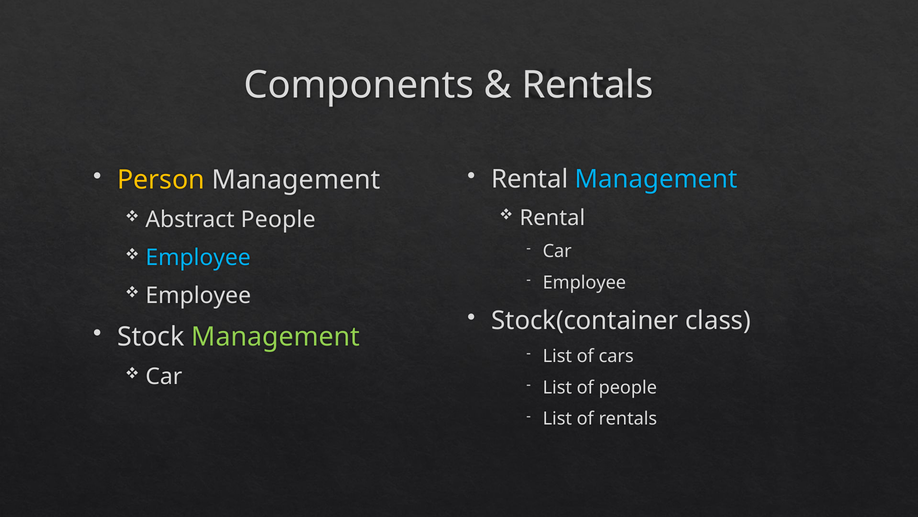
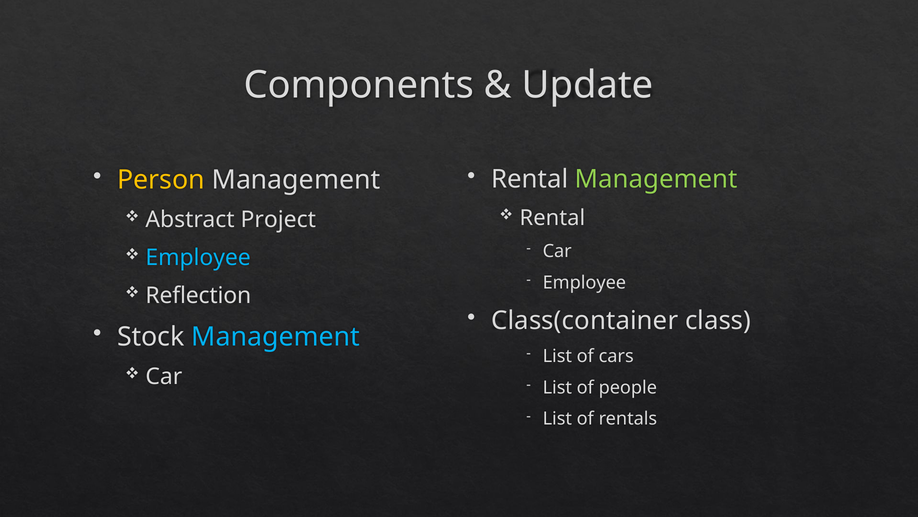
Rentals: Rentals -> Update (587, 85)
Management colour: light blue -> light green (656, 179)
Abstract People: People -> Project (278, 219)
Employee: Employee -> Reflection (198, 295)
Stock(container: Stock(container -> Class(container (585, 320)
Management colour: light green -> light blue (276, 336)
